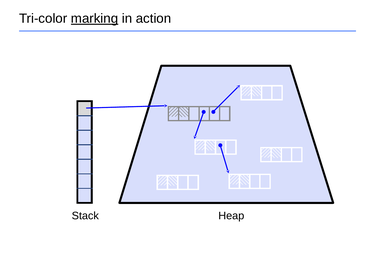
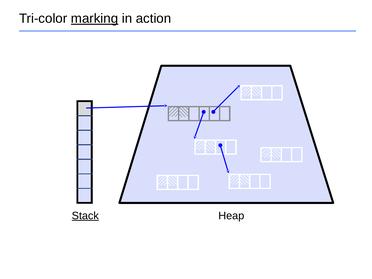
Stack underline: none -> present (85, 216)
